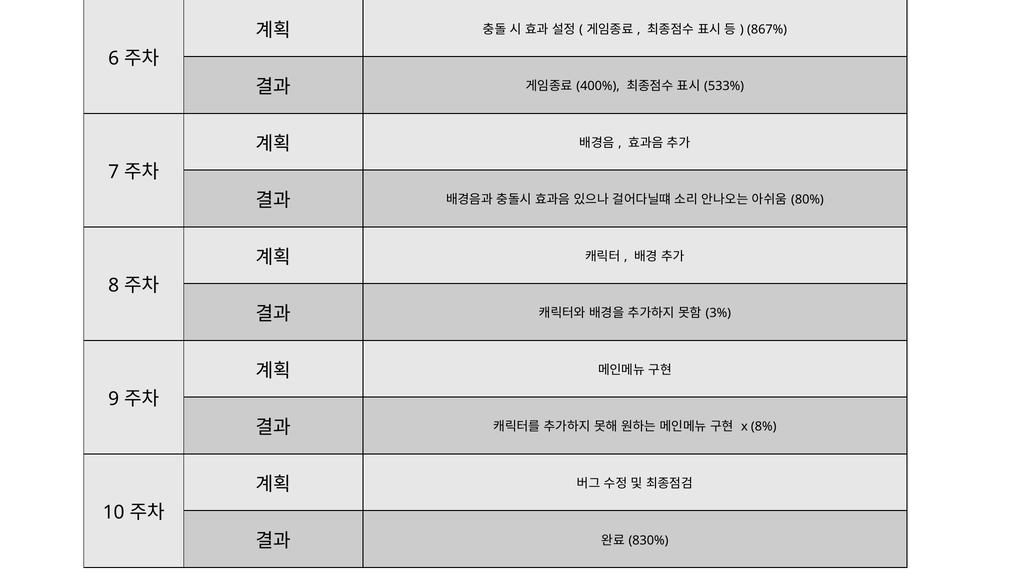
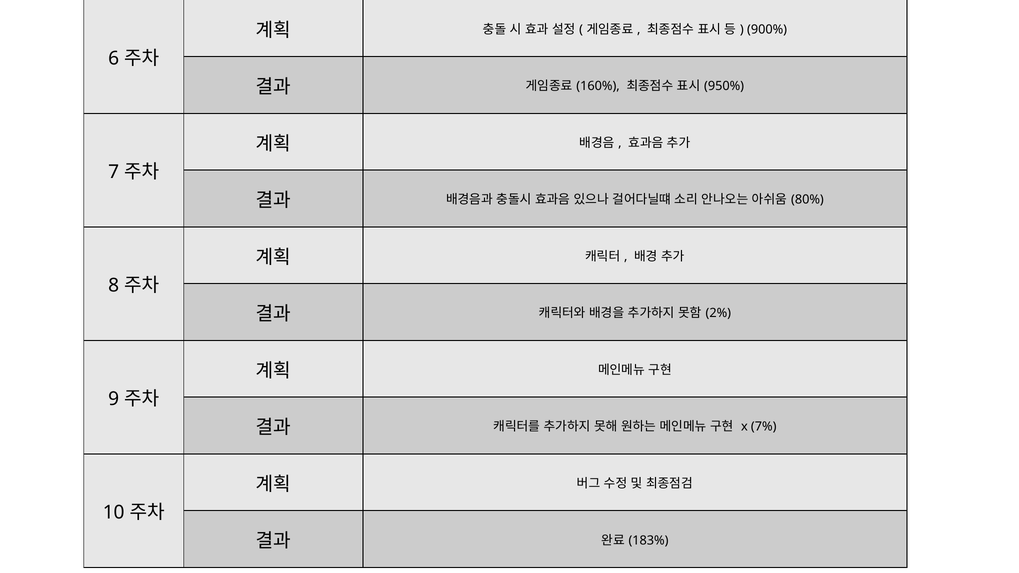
867%: 867% -> 900% (767, 29)
400%: 400% -> 160% (598, 86)
533%: 533% -> 950% (724, 86)
3%: 3% -> 2% (718, 313)
8%: 8% -> 7% (764, 427)
830%: 830% -> 183% (648, 540)
